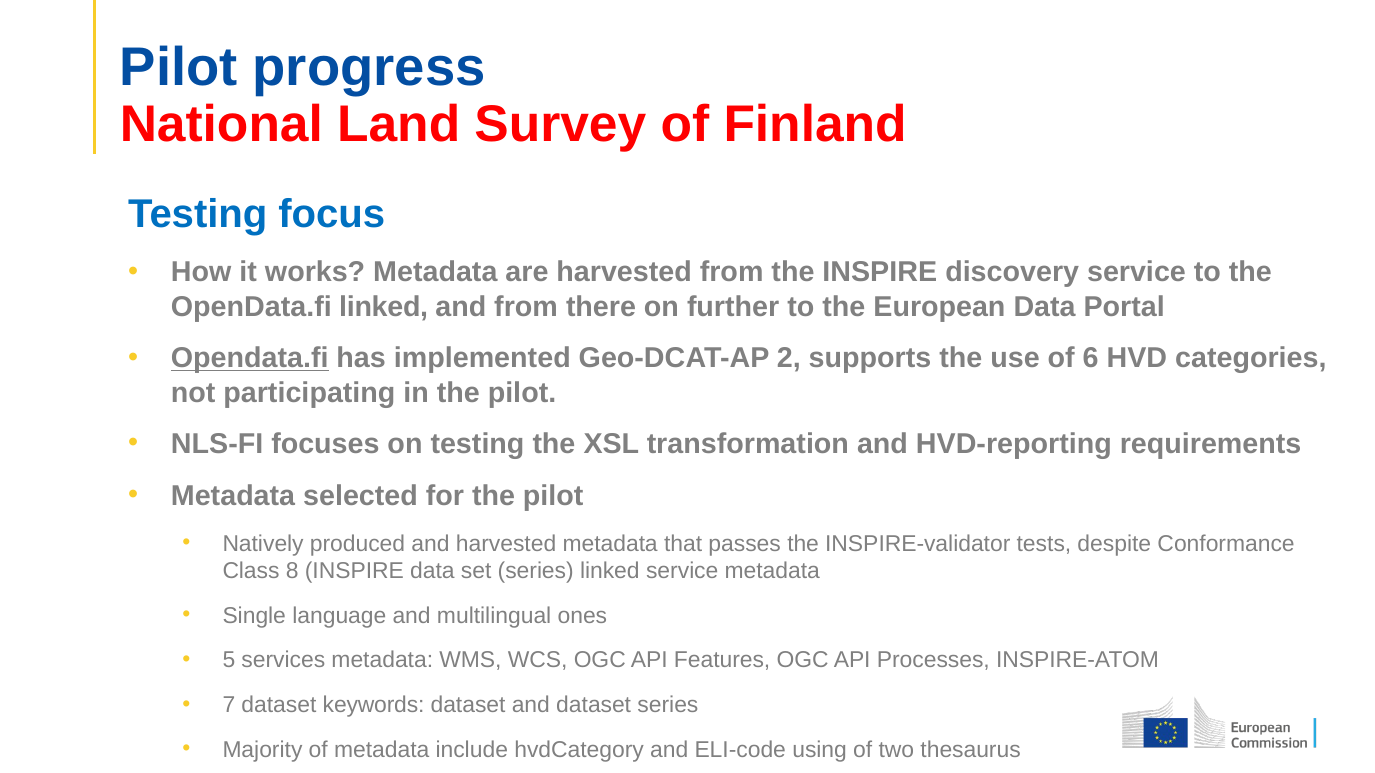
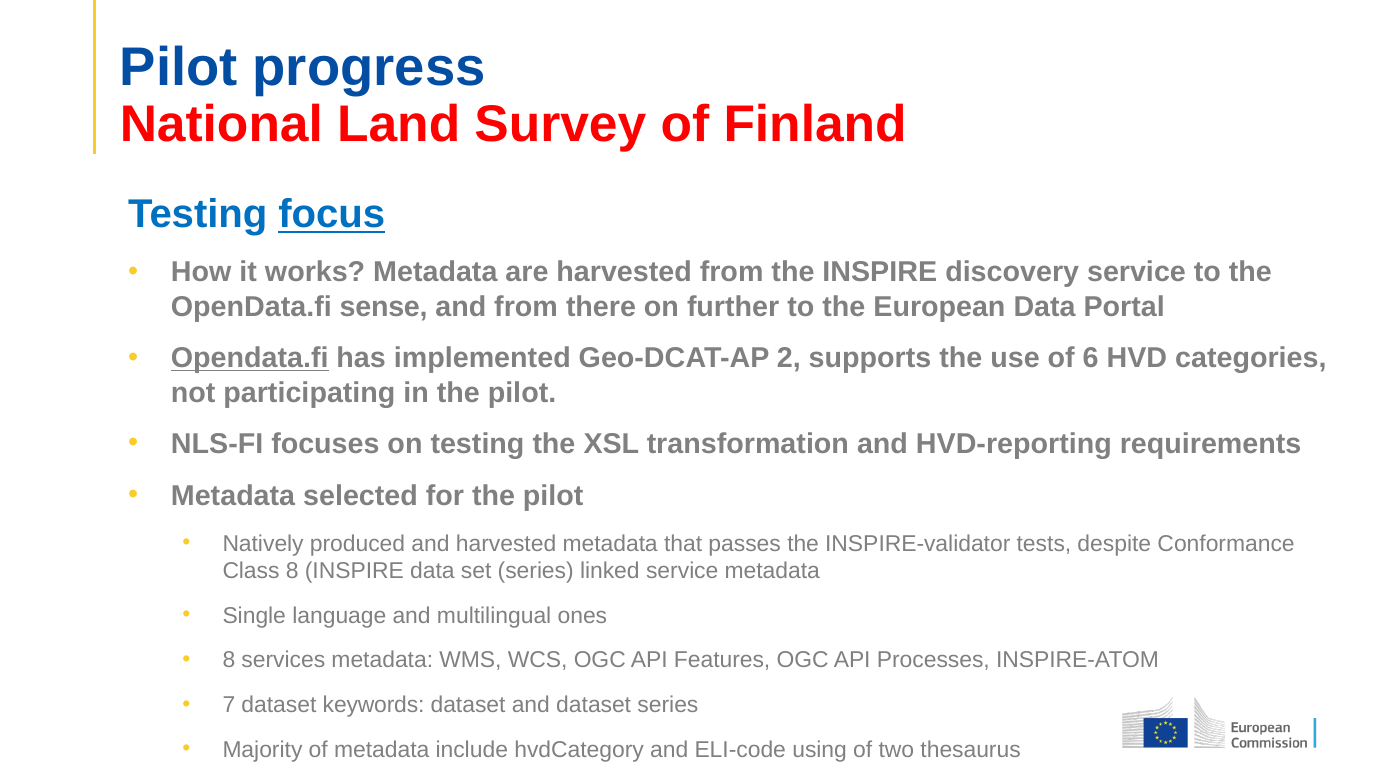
focus underline: none -> present (332, 215)
OpenData.fi linked: linked -> sense (384, 307)
5: 5 -> 8 (229, 661)
